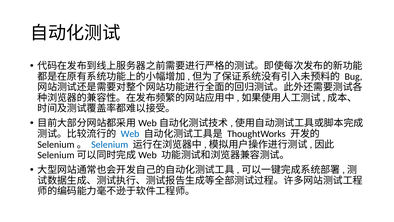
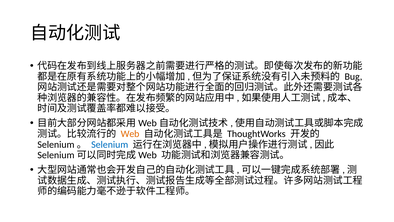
Web colour: blue -> orange (130, 134)
